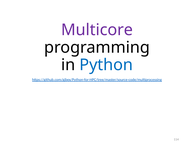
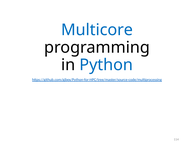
Multicore colour: purple -> blue (97, 30)
